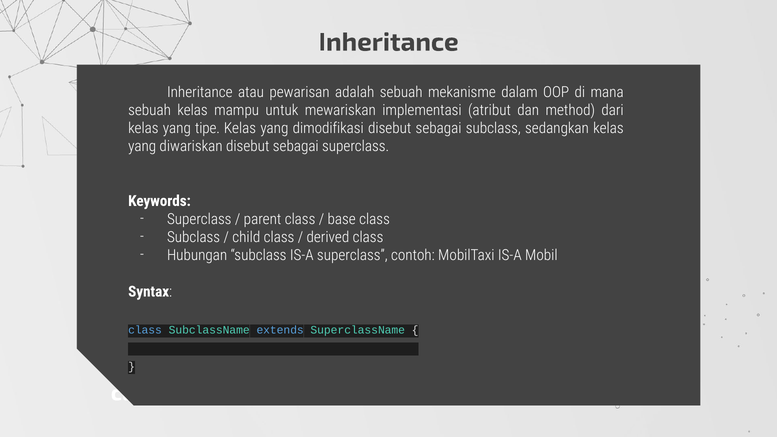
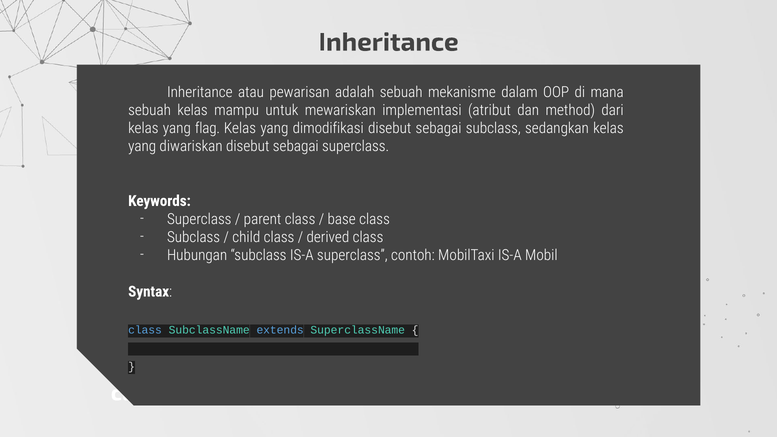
tipe: tipe -> flag (207, 128)
